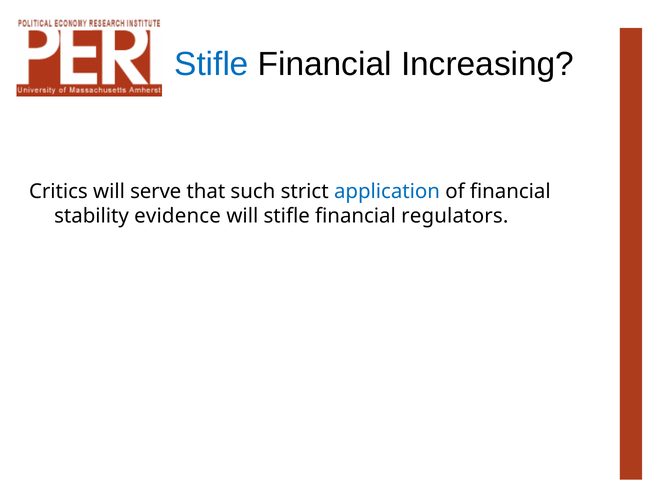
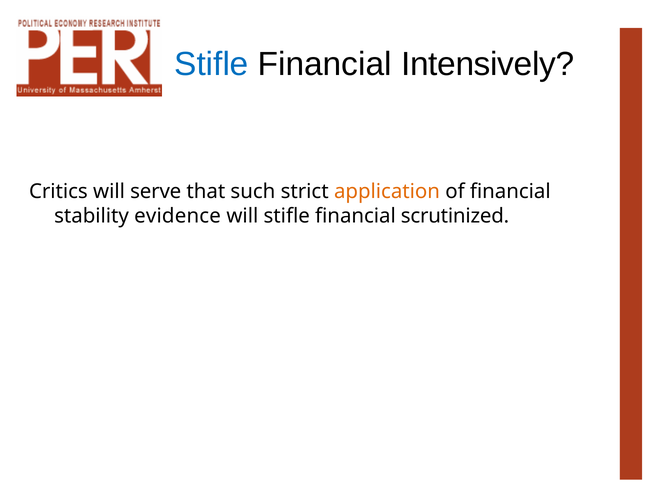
Increasing: Increasing -> Intensively (488, 64)
application colour: blue -> orange (387, 192)
regulators: regulators -> scrutinized (455, 216)
